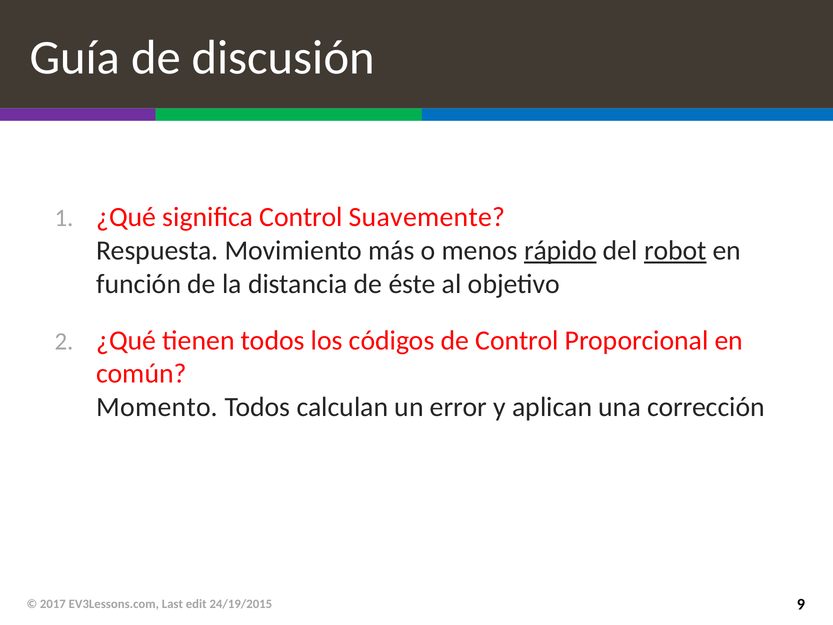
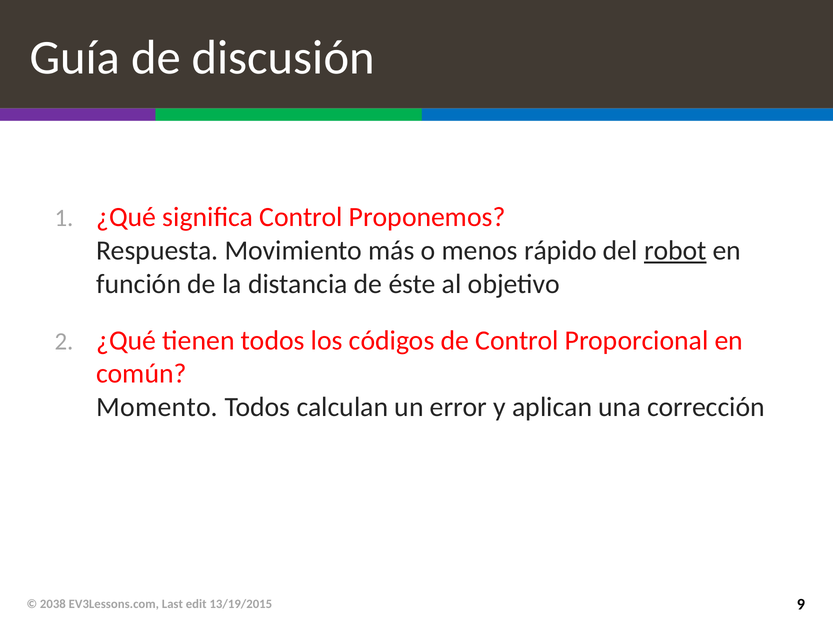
Suavemente: Suavemente -> Proponemos (427, 217)
rápido underline: present -> none (560, 250)
2017: 2017 -> 2038 (53, 604)
24/19/2015: 24/19/2015 -> 13/19/2015 (241, 604)
